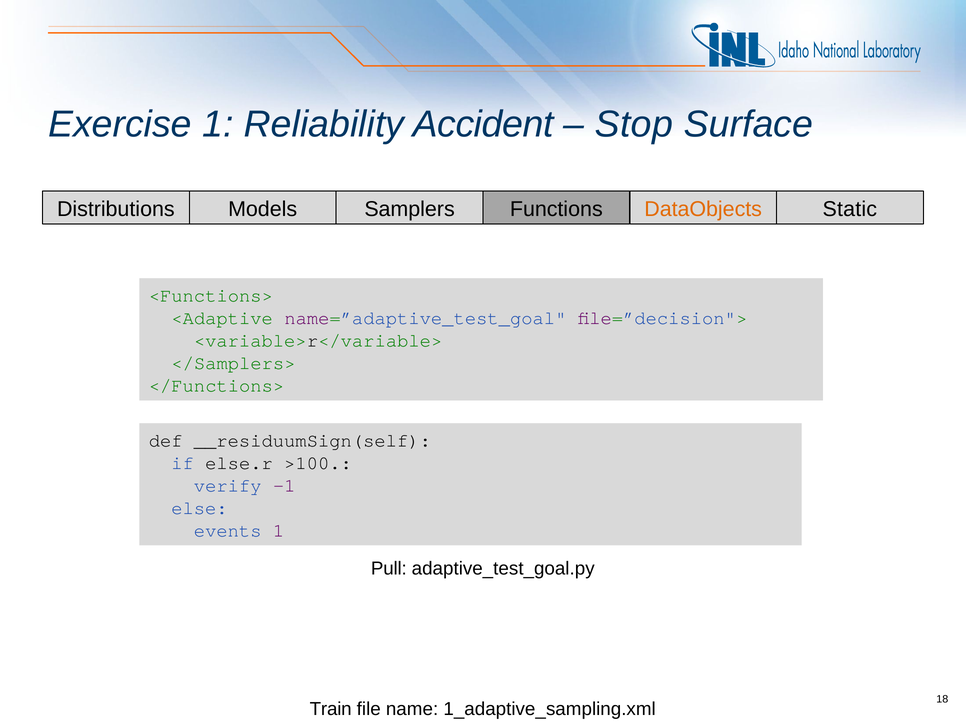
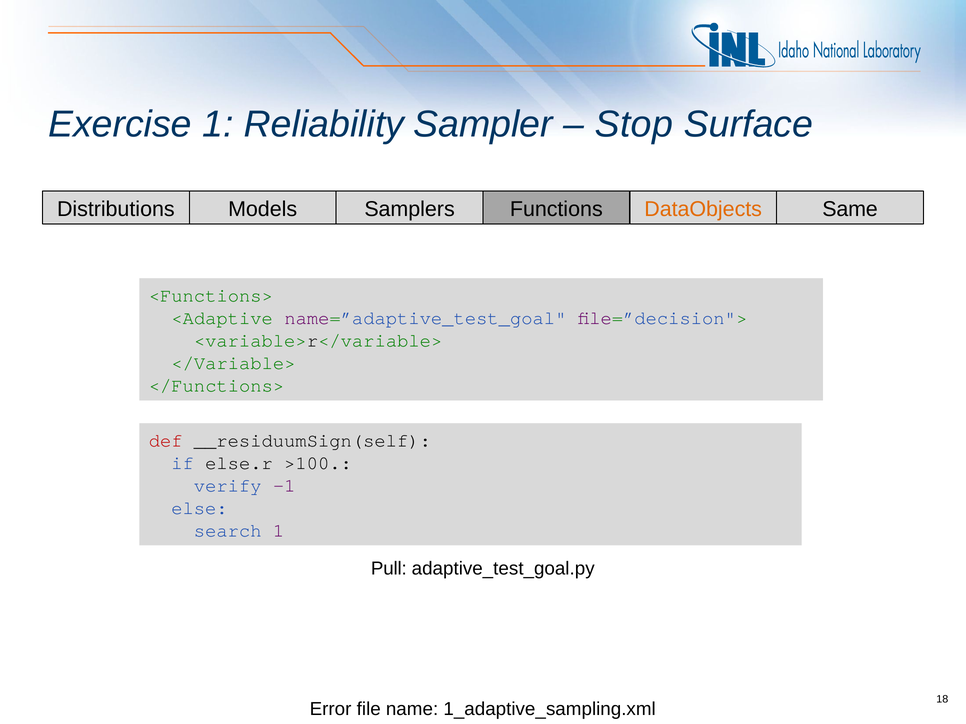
Accident: Accident -> Sampler (483, 124)
Static: Static -> Same (850, 209)
</Samplers>: </Samplers> -> </Variable> (233, 363)
def colour: black -> red (166, 441)
events: events -> search (228, 531)
Train: Train -> Error (331, 710)
